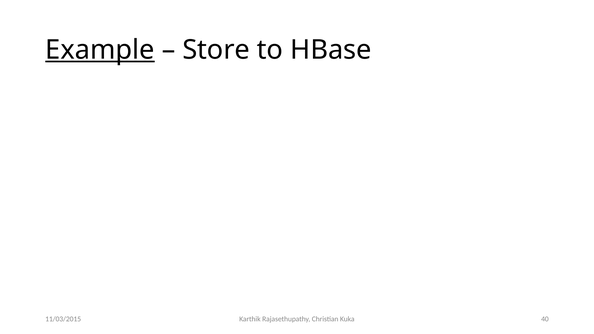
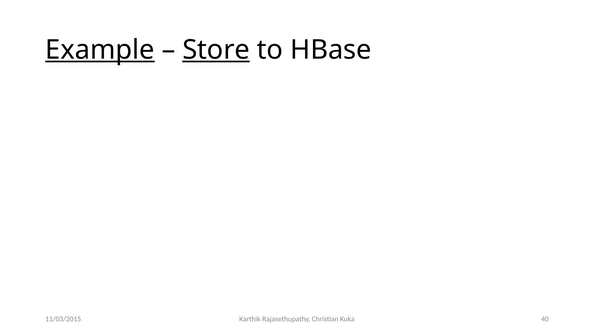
Store underline: none -> present (216, 50)
